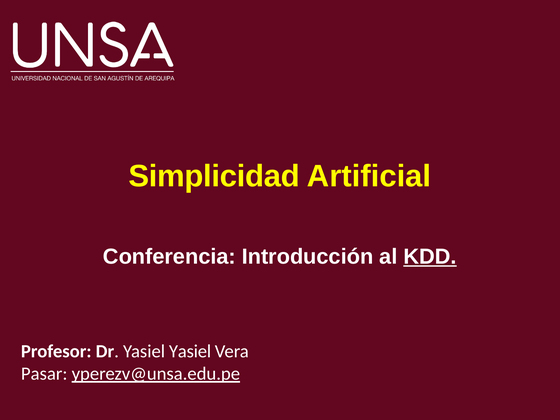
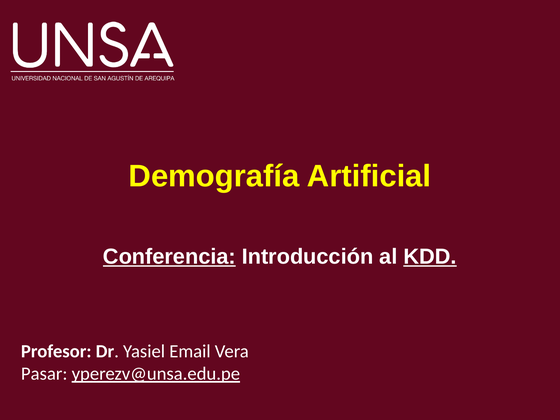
Simplicidad: Simplicidad -> Demografía (214, 176)
Conferencia underline: none -> present (169, 257)
Yasiel Yasiel: Yasiel -> Email (190, 351)
